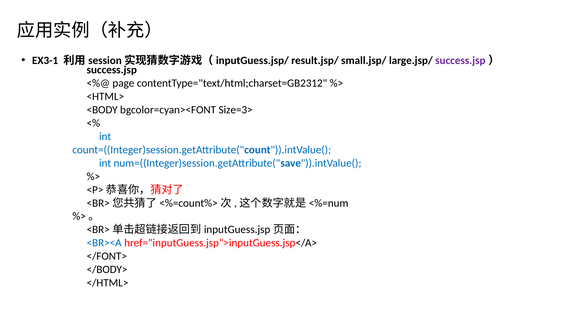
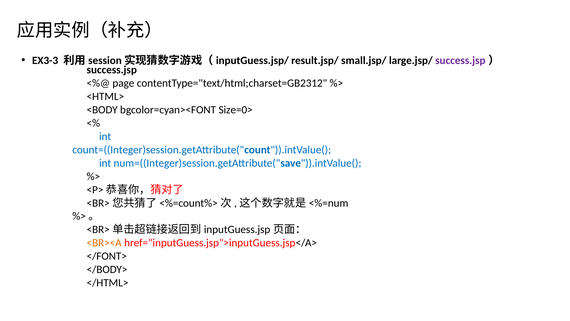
EX3-1: EX3-1 -> EX3-3 (45, 60)
Size=3>: Size=3> -> Size=0> (236, 110)
<BR><A colour: blue -> orange (104, 243)
